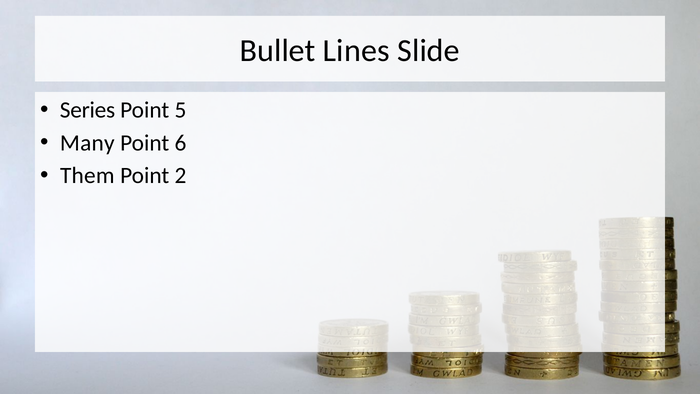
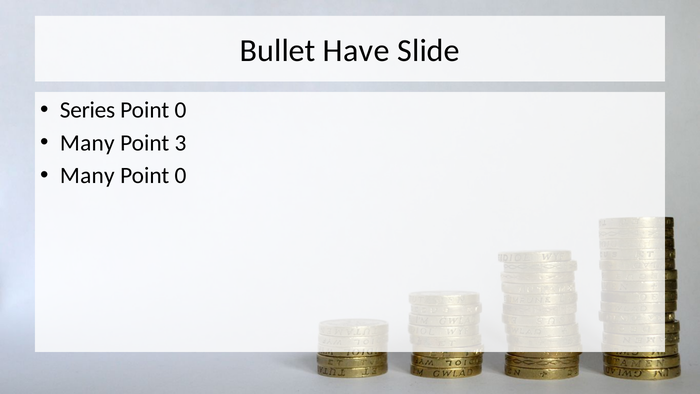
Lines: Lines -> Have (356, 51)
5: 5 -> 0 (180, 110)
6: 6 -> 3 (180, 143)
Them: Them -> Many (87, 175)
2: 2 -> 0 (180, 175)
